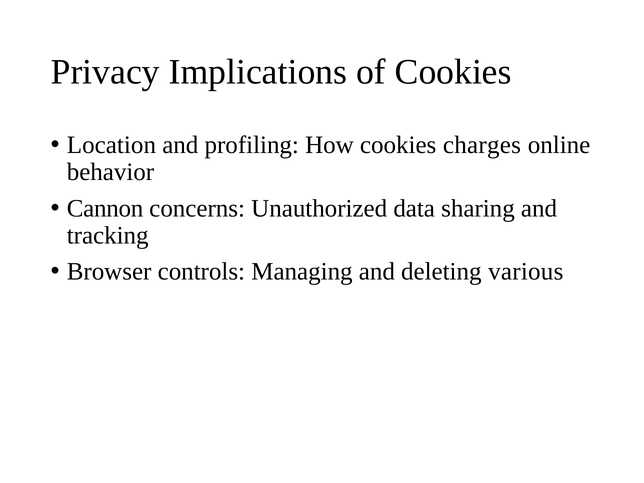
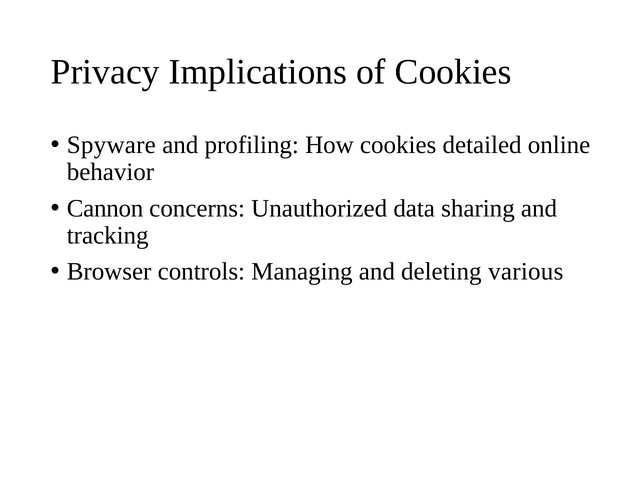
Location: Location -> Spyware (111, 145)
charges: charges -> detailed (482, 145)
